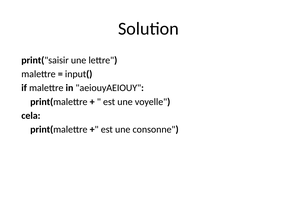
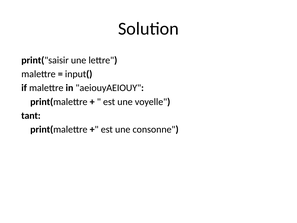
cela: cela -> tant (31, 116)
